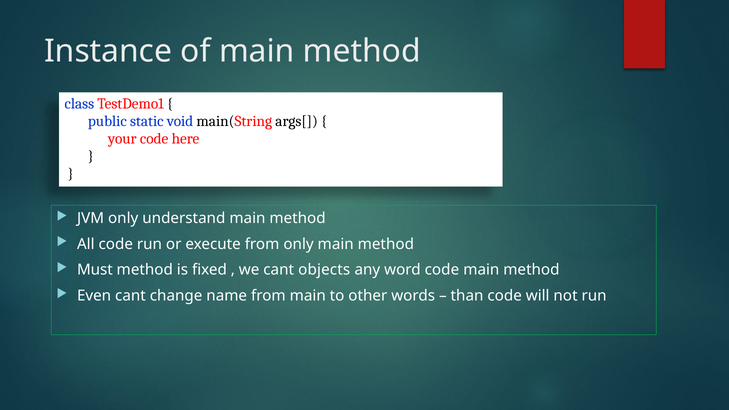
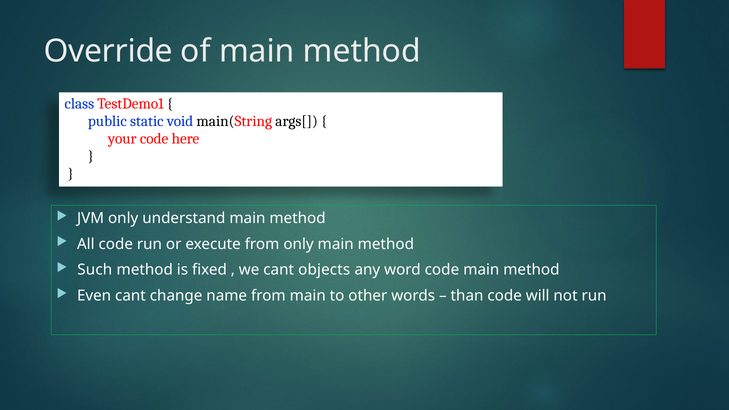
Instance: Instance -> Override (108, 51)
Must: Must -> Such (95, 270)
